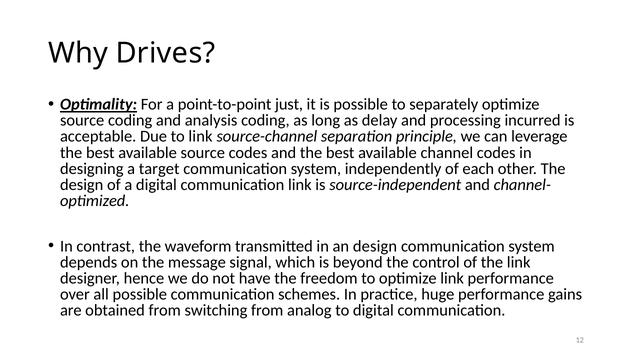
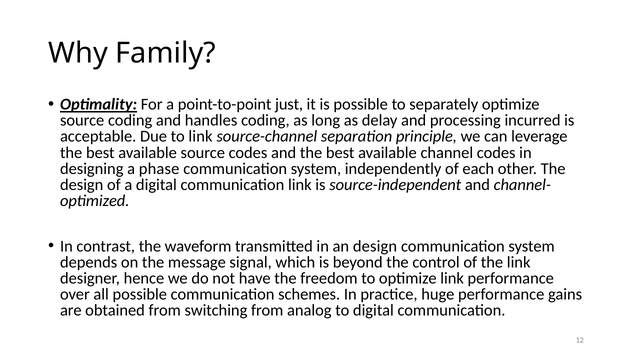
Drives: Drives -> Family (166, 53)
analysis: analysis -> handles (211, 120)
target: target -> phase (159, 168)
